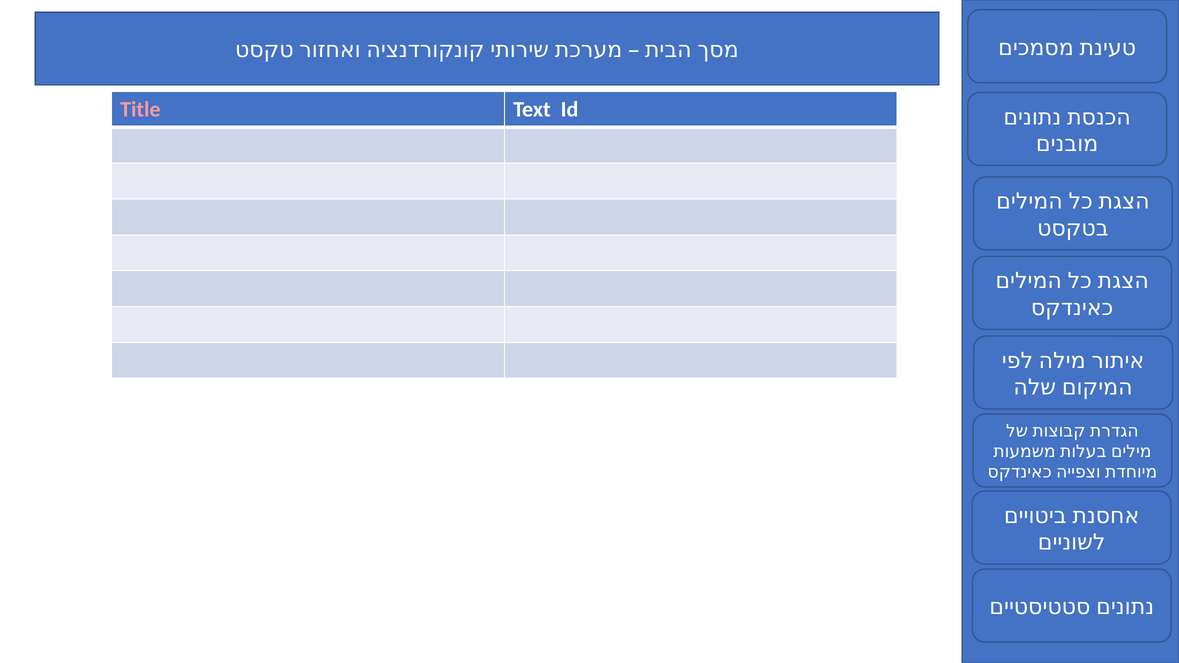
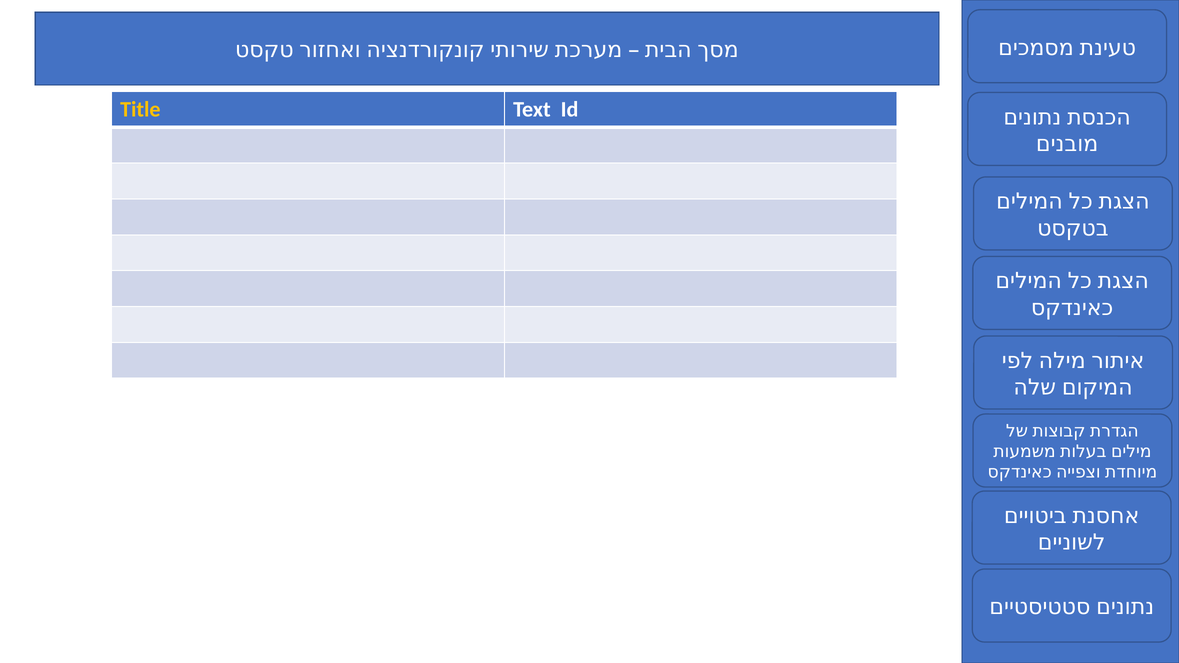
Title colour: pink -> yellow (140, 110)
